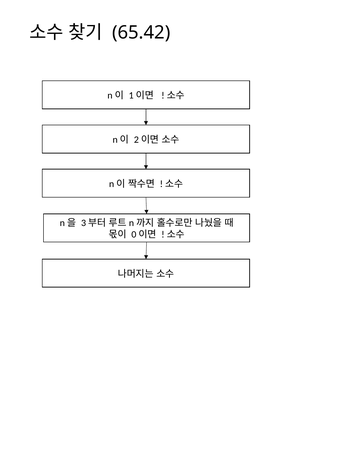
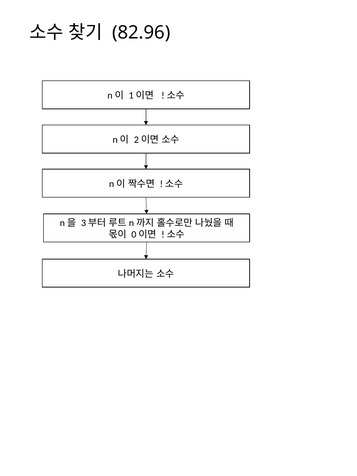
65.42: 65.42 -> 82.96 (141, 33)
